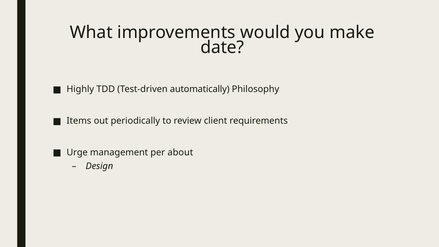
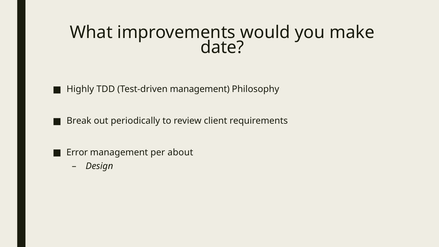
Test-driven automatically: automatically -> management (200, 89)
Items: Items -> Break (79, 121)
Urge: Urge -> Error (77, 152)
